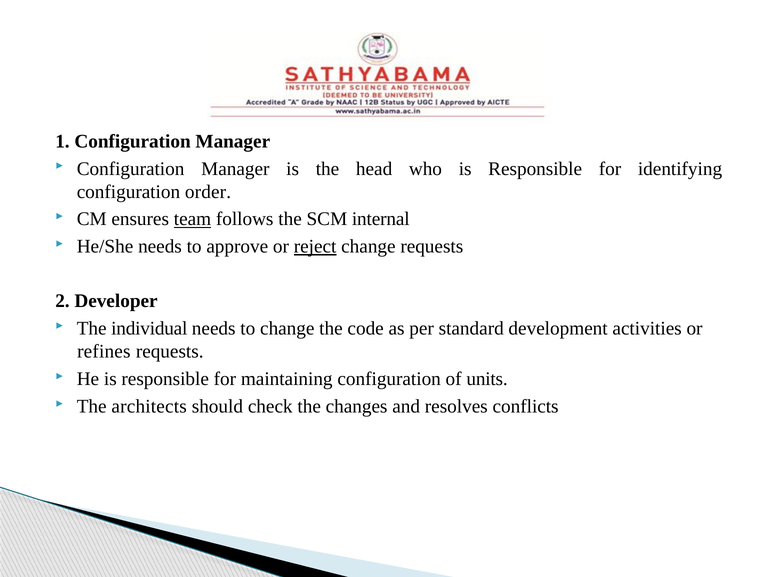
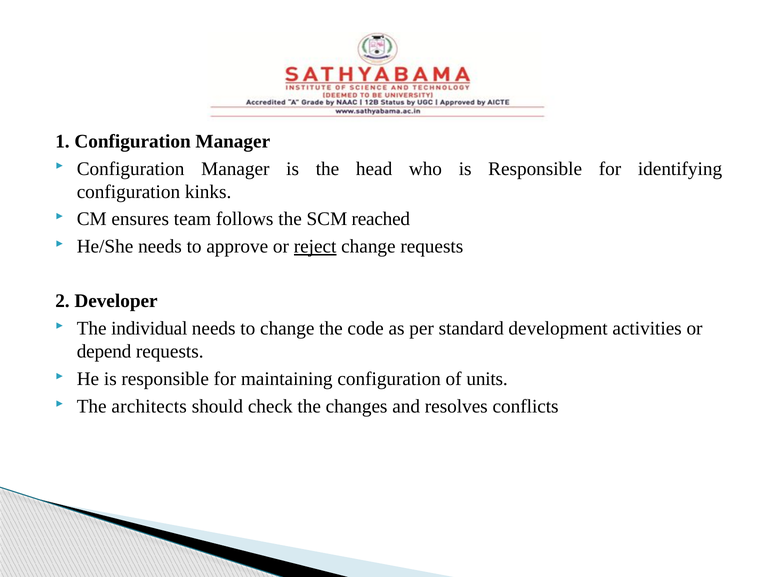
order: order -> kinks (208, 192)
team underline: present -> none (193, 219)
internal: internal -> reached (381, 219)
refines: refines -> depend (104, 351)
